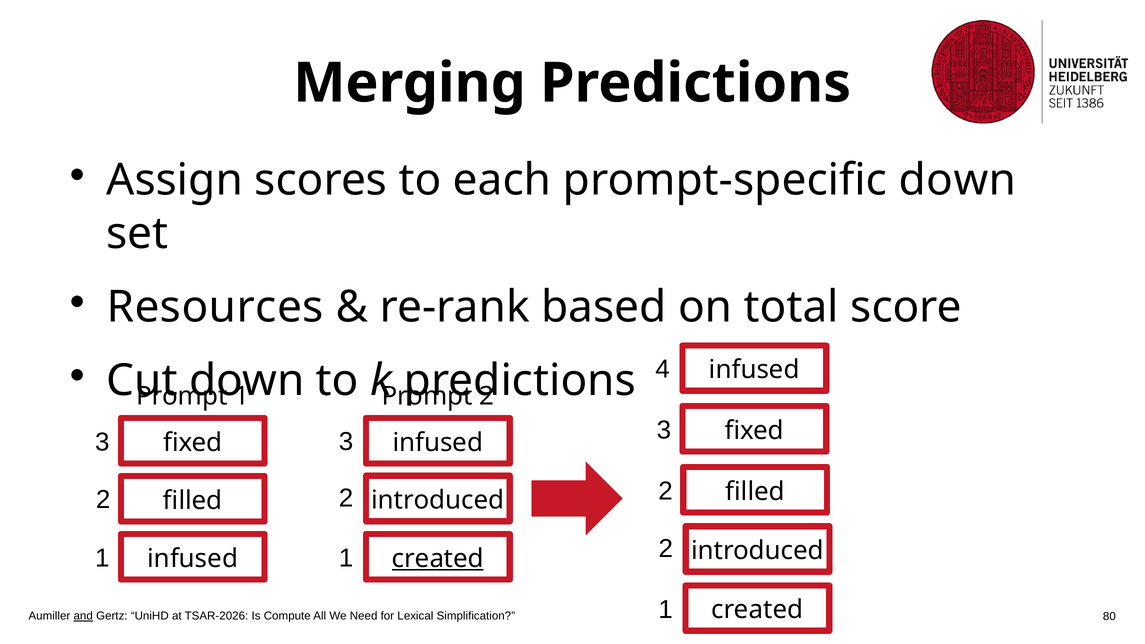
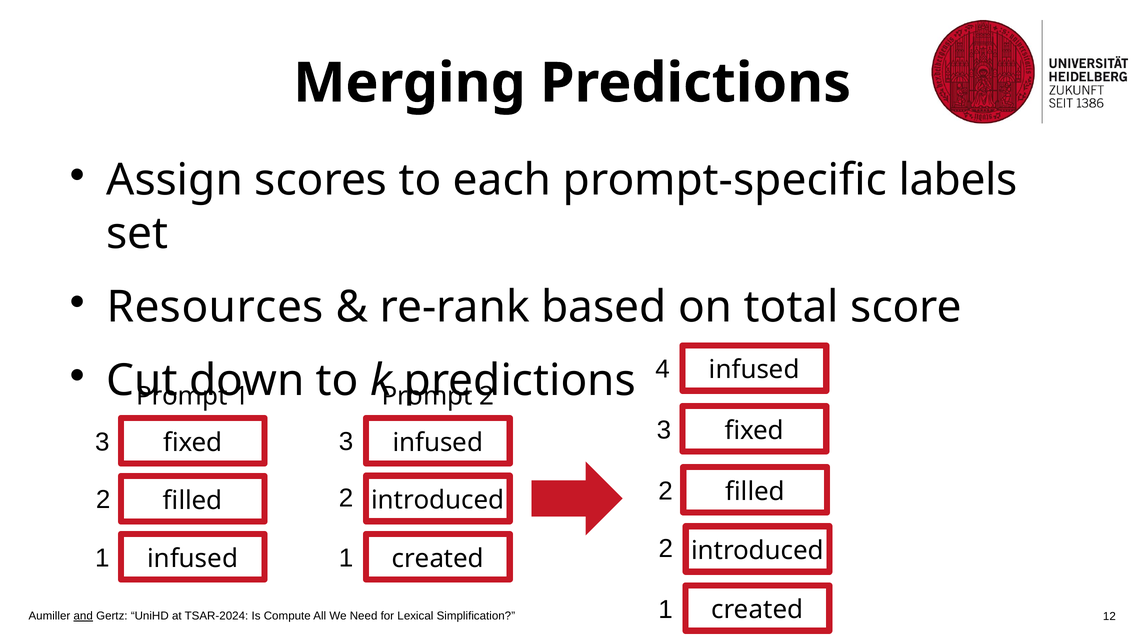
prompt-specific down: down -> labels (958, 180)
created underline: present -> none (438, 559)
TSAR-2026: TSAR-2026 -> TSAR-2024 (216, 616)
80: 80 -> 12 (1109, 616)
